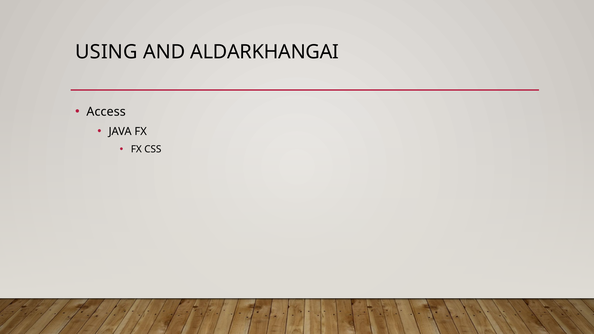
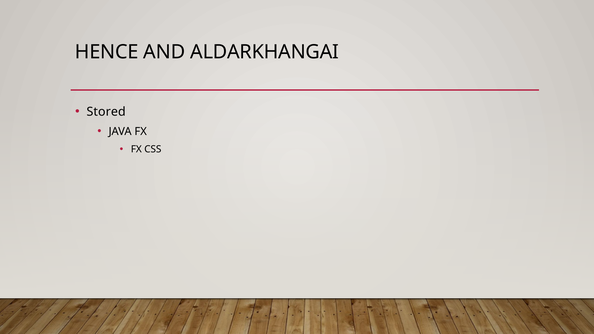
USING: USING -> HENCE (107, 52)
Access: Access -> Stored (106, 112)
